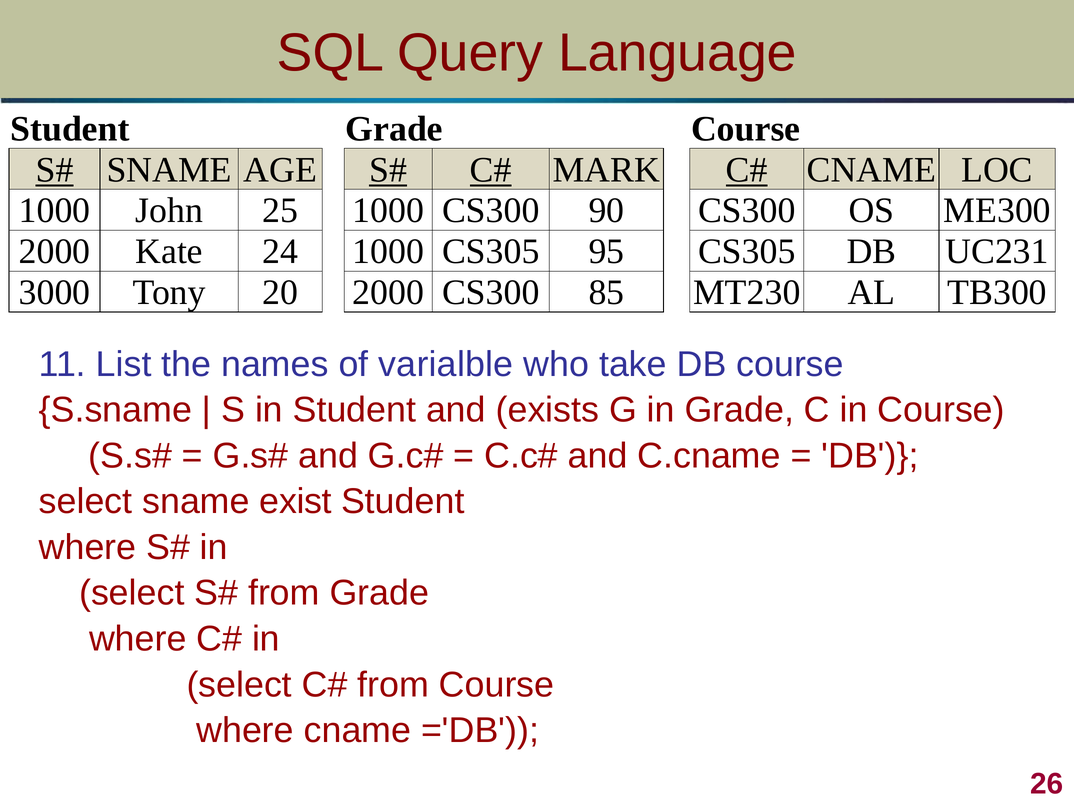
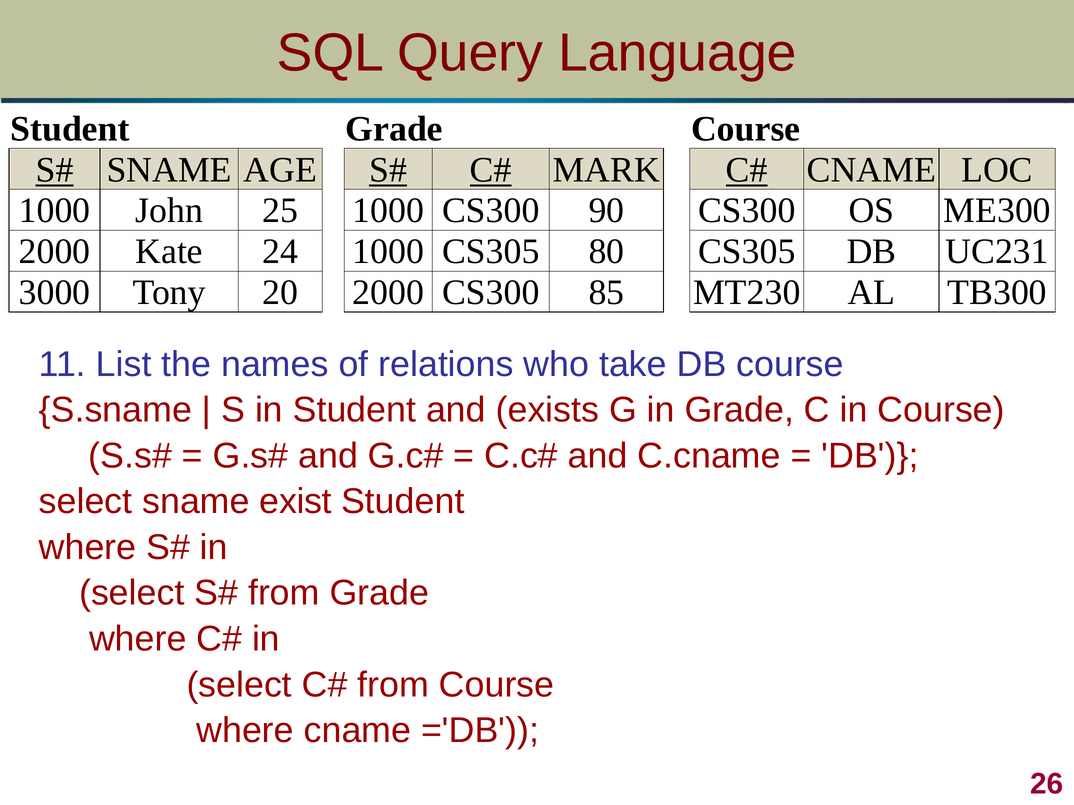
95: 95 -> 80 (606, 252)
varialble: varialble -> relations (446, 365)
